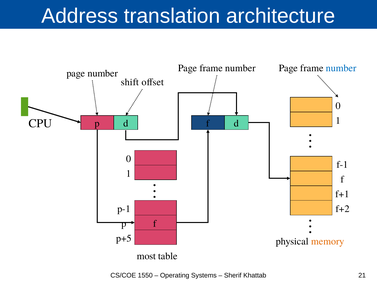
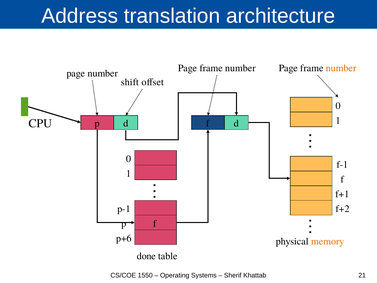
number colour: blue -> orange (341, 68)
p+5: p+5 -> p+6 (124, 238)
most: most -> done (146, 256)
